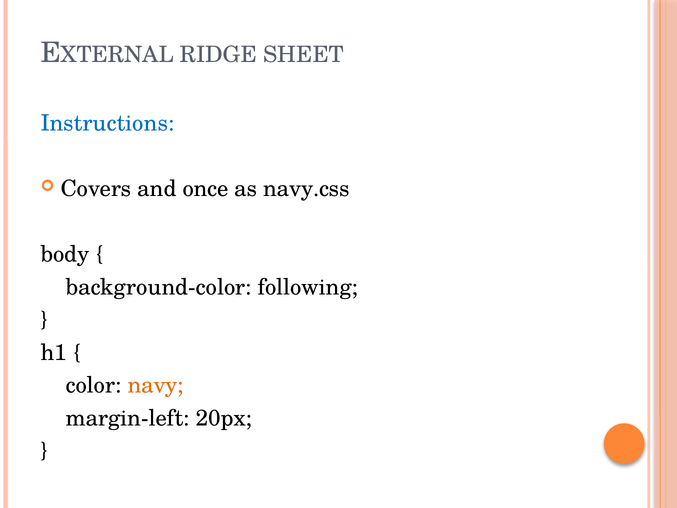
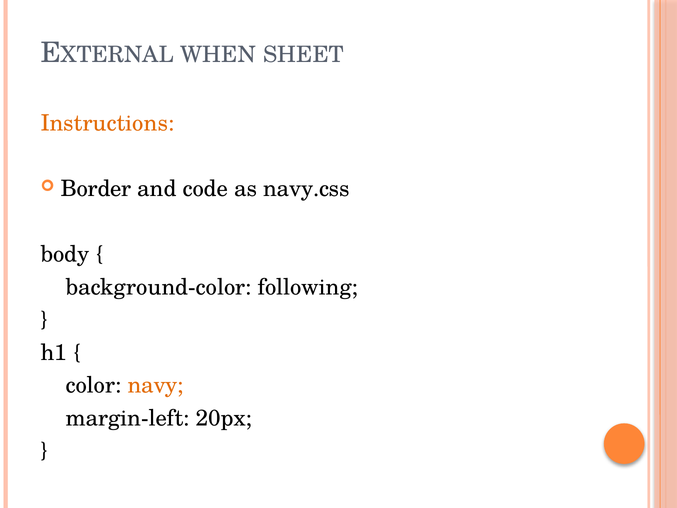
RIDGE: RIDGE -> WHEN (218, 55)
Instructions colour: blue -> orange (107, 123)
Covers: Covers -> Border (96, 189)
once: once -> code (205, 189)
